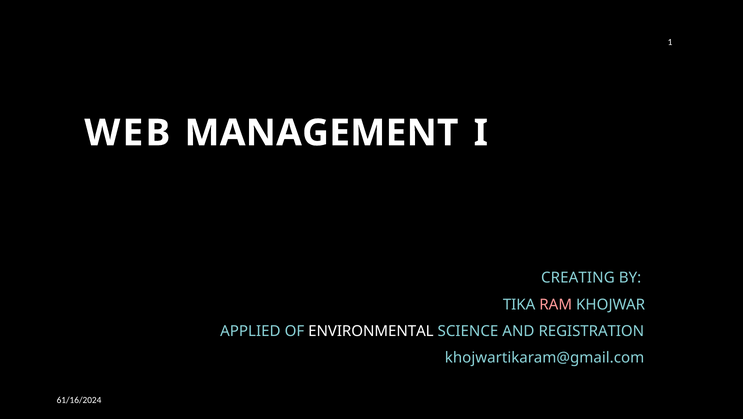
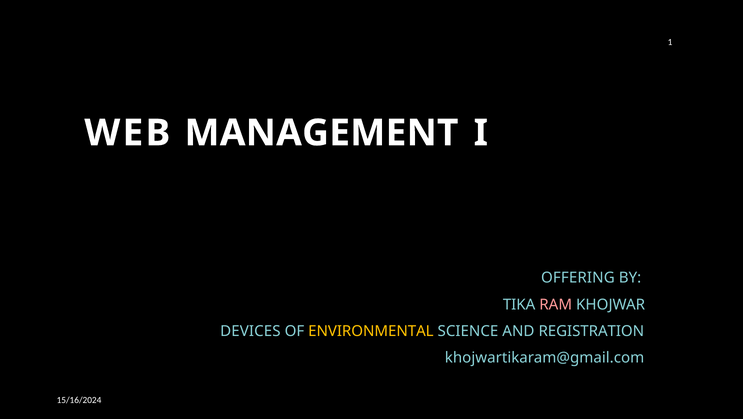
CREATING: CREATING -> OFFERING (578, 277)
APPLIED: APPLIED -> DEVICES (250, 331)
ENVIRONMENTAL colour: white -> yellow (371, 331)
61/16/2024: 61/16/2024 -> 15/16/2024 (79, 399)
